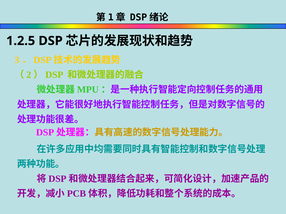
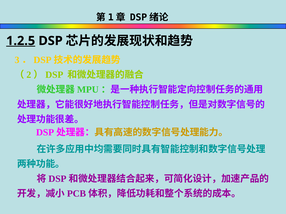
1.2.5 underline: none -> present (21, 41)
